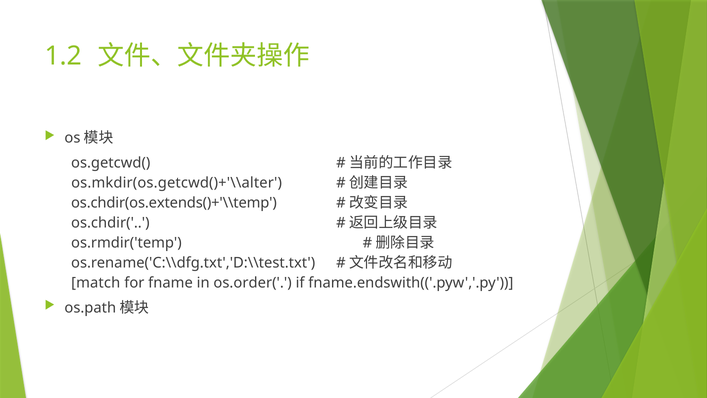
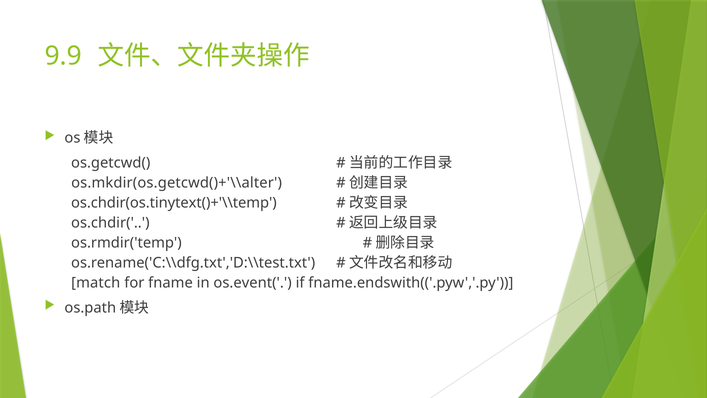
1.2: 1.2 -> 9.9 (63, 56)
os.chdir(os.extends()+'\\temp: os.chdir(os.extends()+'\\temp -> os.chdir(os.tinytext()+'\\temp (174, 203)
os.order(: os.order( -> os.event( (253, 282)
